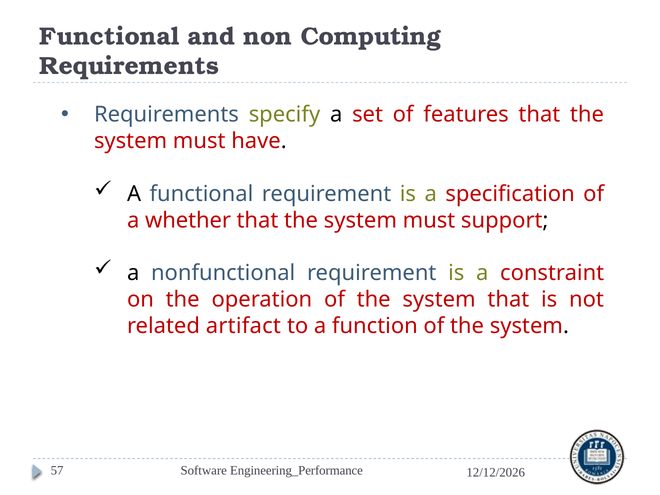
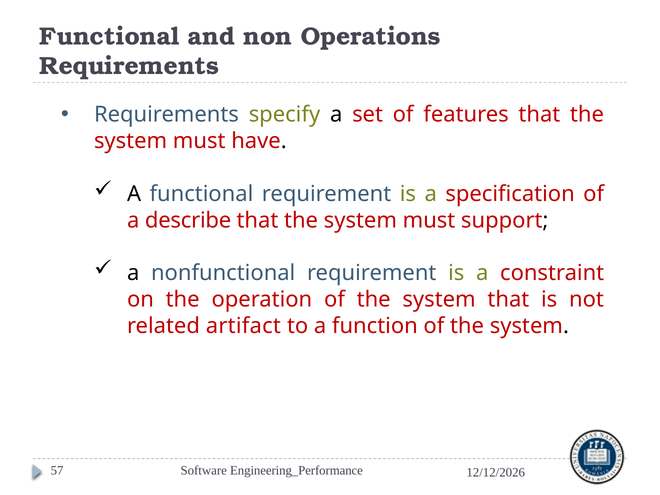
Computing: Computing -> Operations (371, 36)
whether: whether -> describe (188, 220)
